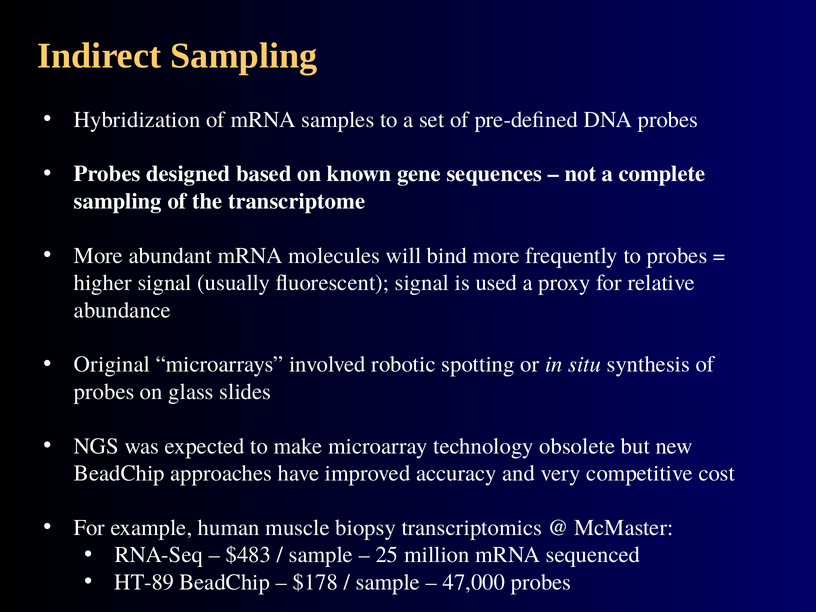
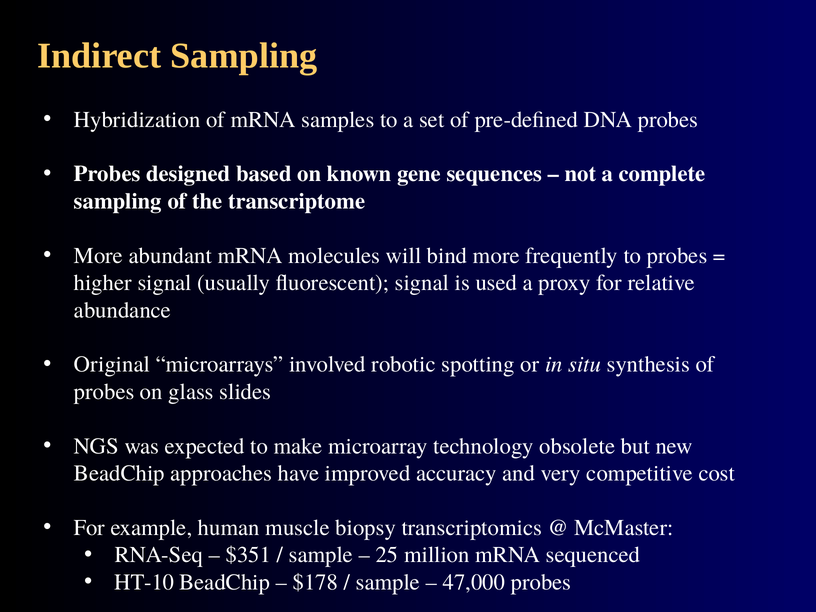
$483: $483 -> $351 (248, 555)
HT-89: HT-89 -> HT-10 (144, 582)
